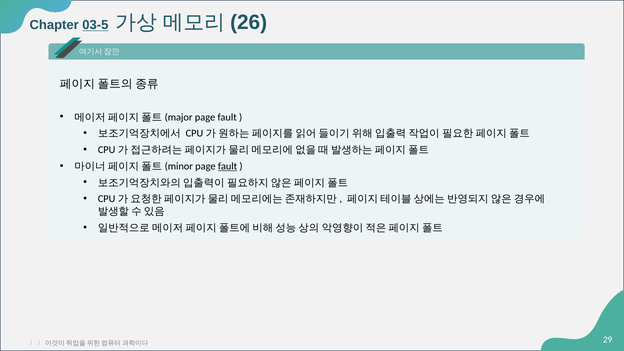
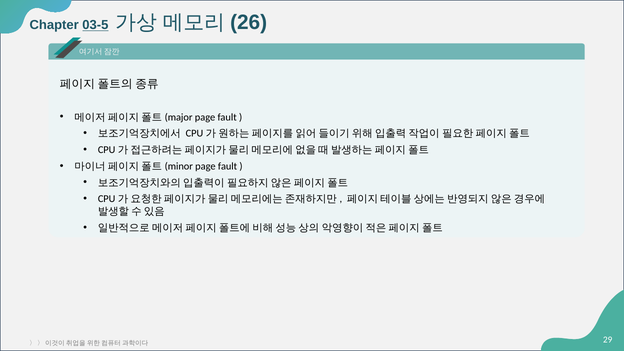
fault underline: present -> none (228, 166)
